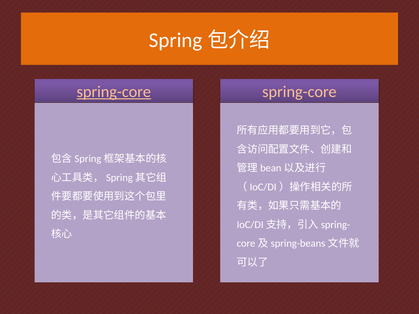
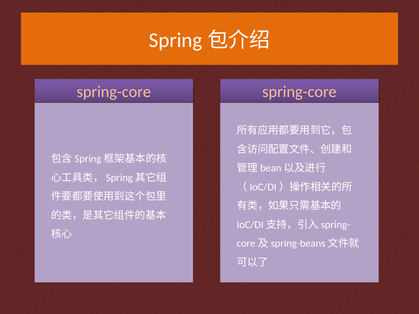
spring-core underline: present -> none (114, 92)
